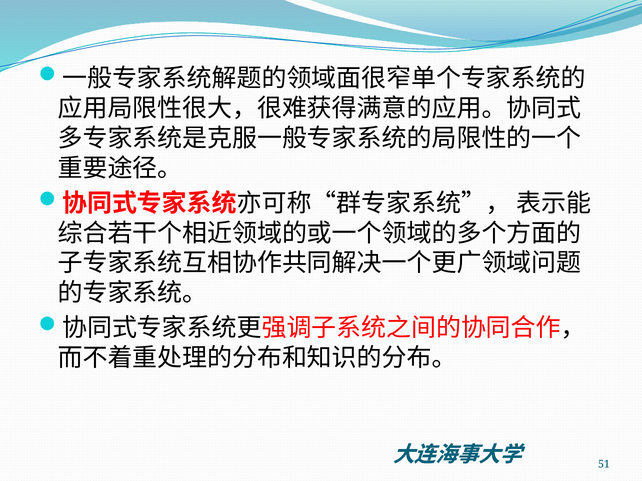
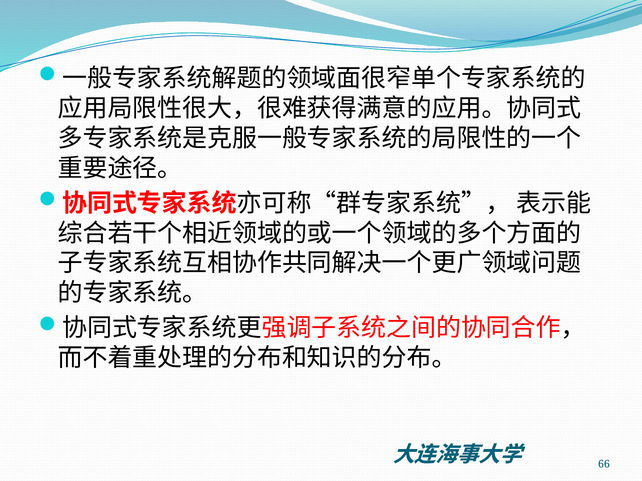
51: 51 -> 66 (604, 464)
